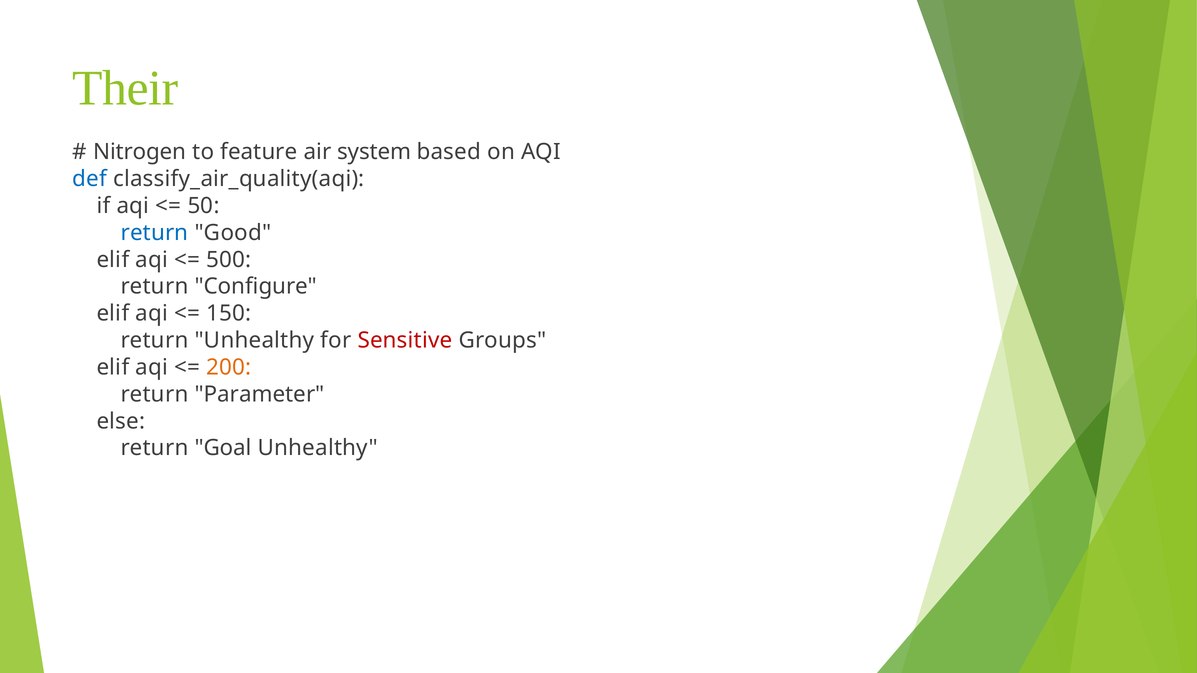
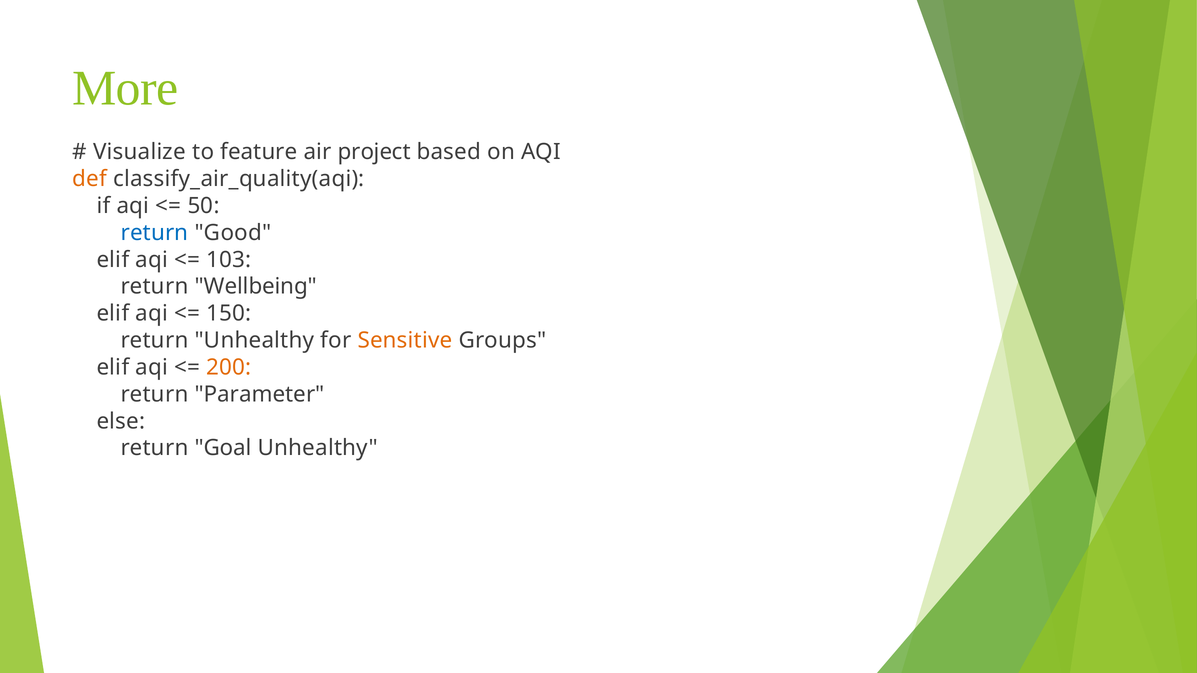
Their: Their -> More (125, 88)
Nitrogen: Nitrogen -> Visualize (140, 152)
system: system -> project (374, 152)
def colour: blue -> orange (90, 179)
500: 500 -> 103 (229, 260)
Configure: Configure -> Wellbeing (256, 287)
Sensitive colour: red -> orange (405, 341)
